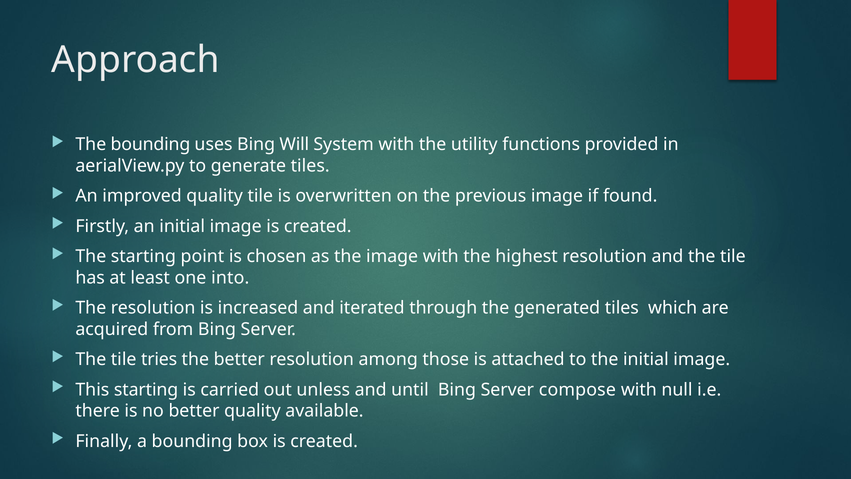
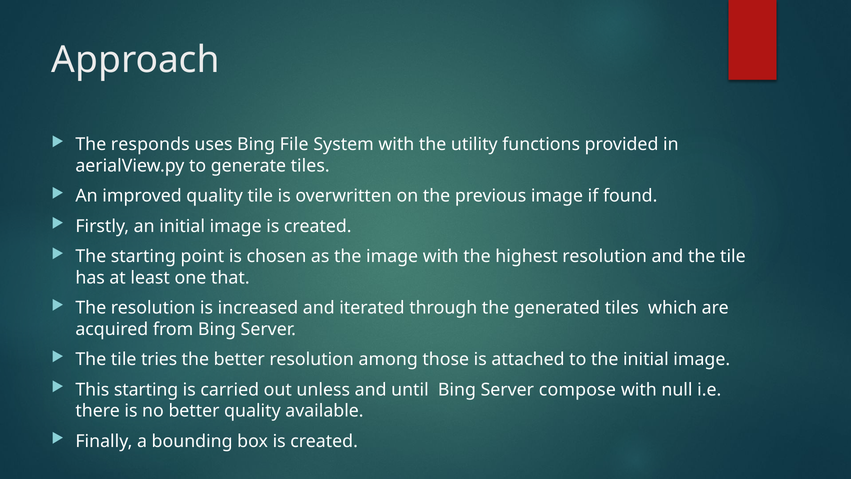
The bounding: bounding -> responds (150, 144)
Will: Will -> File (294, 144)
into: into -> that (230, 278)
